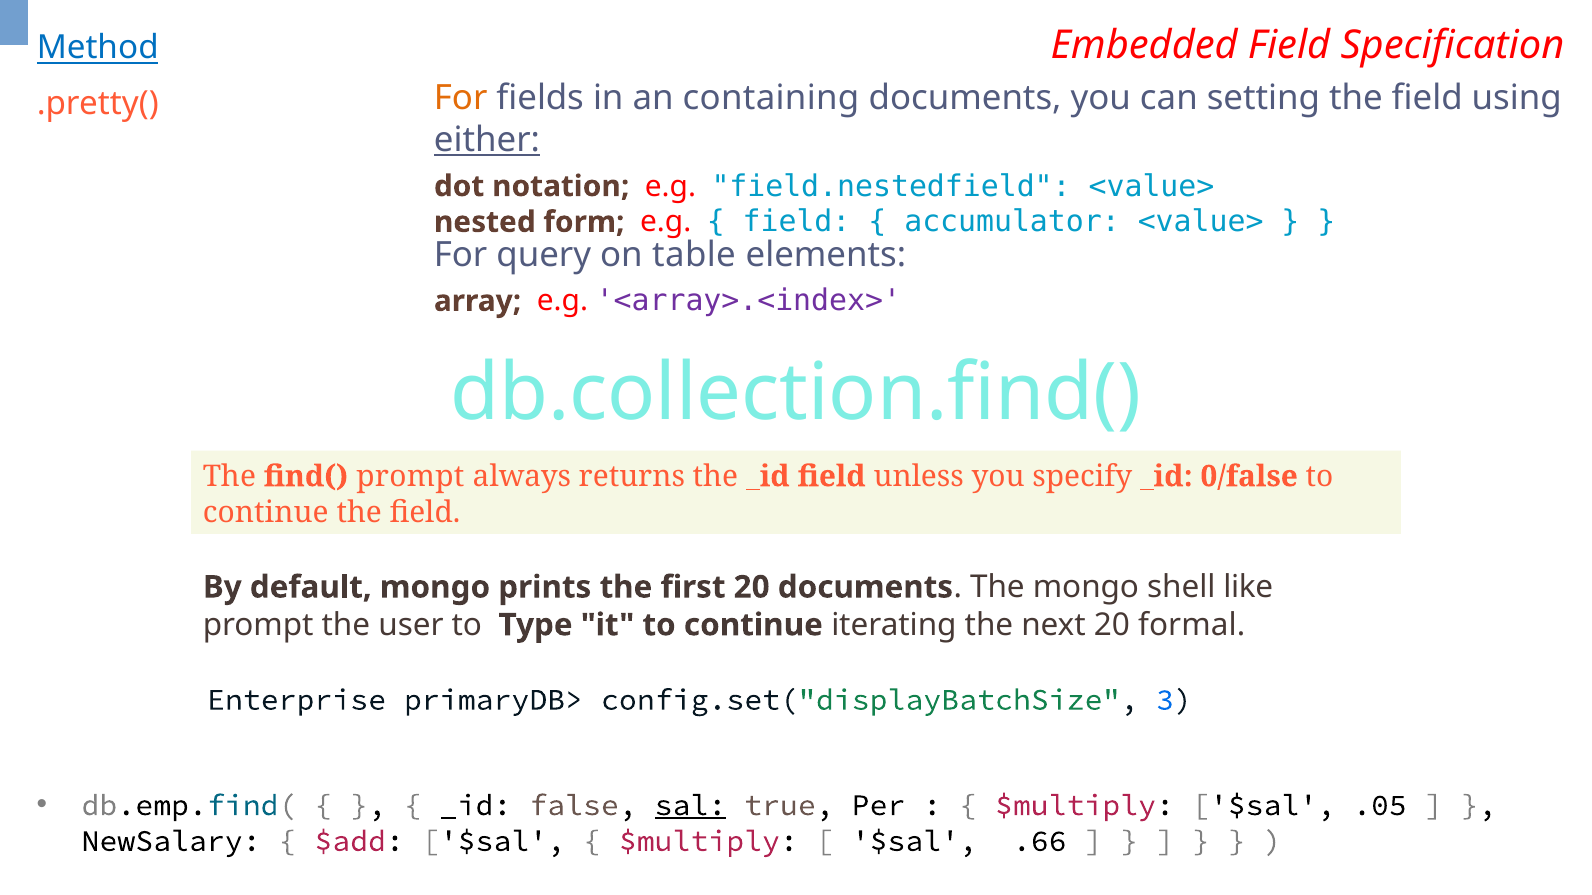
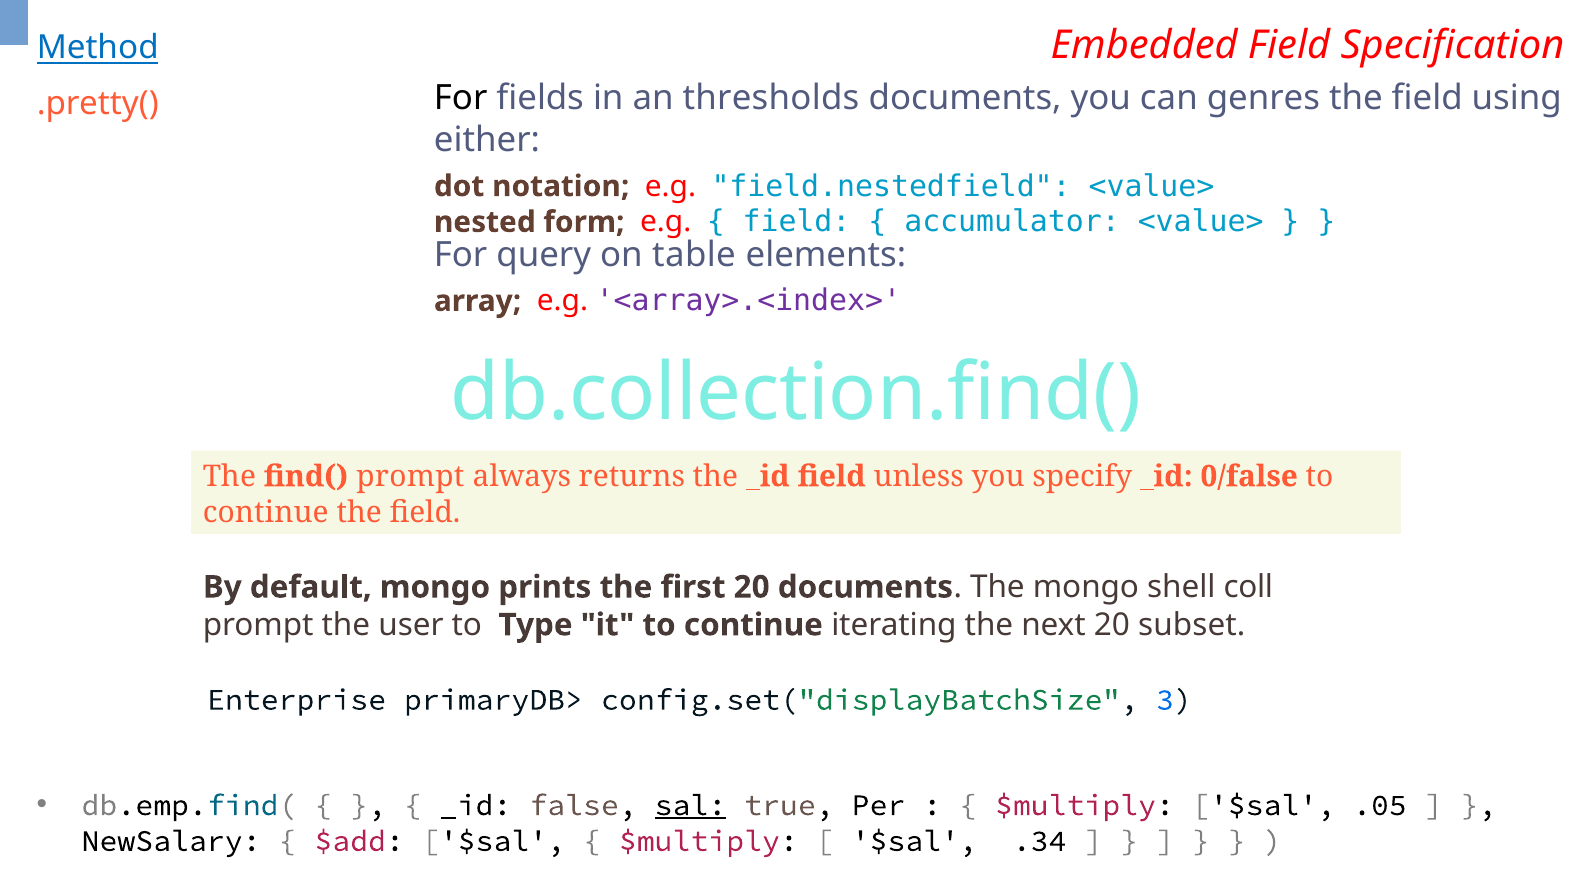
For colour: orange -> black (461, 98)
containing: containing -> thresholds (771, 98)
setting: setting -> genres (1263, 98)
either underline: present -> none (487, 140)
like: like -> coll (1248, 587)
formal: formal -> subset (1192, 625)
.66: .66 -> .34 (1040, 841)
